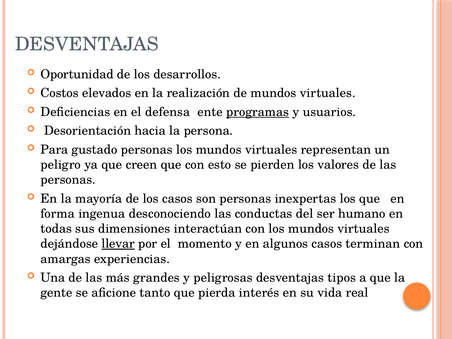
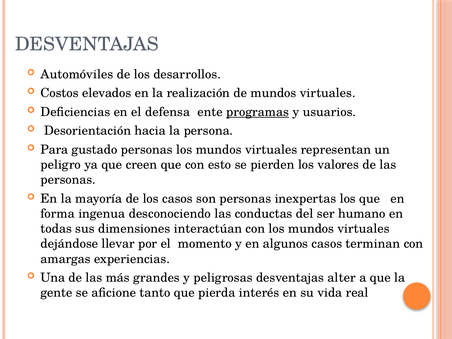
Oportunidad: Oportunidad -> Automóviles (77, 74)
llevar underline: present -> none (118, 244)
tipos: tipos -> alter (342, 278)
